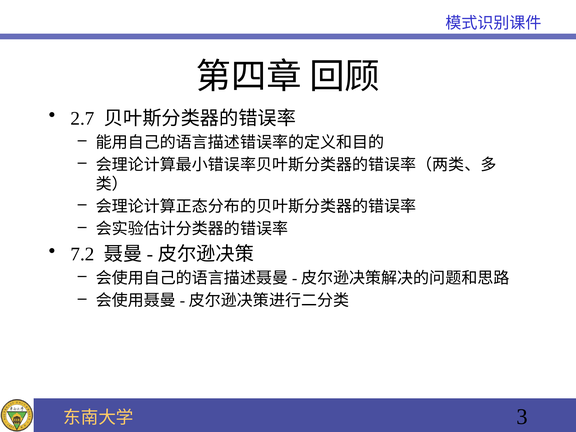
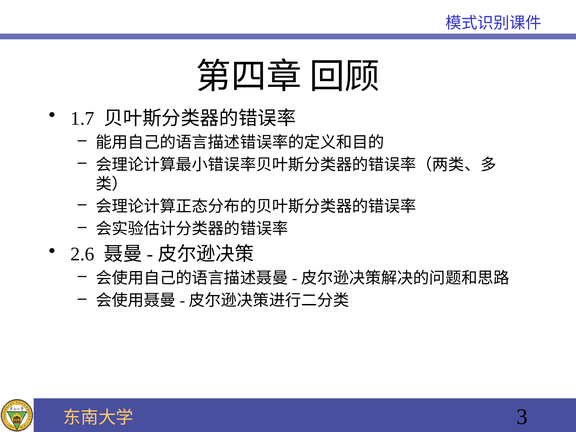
2.7: 2.7 -> 1.7 (83, 118)
7.2: 7.2 -> 2.6 (83, 254)
